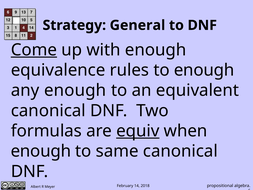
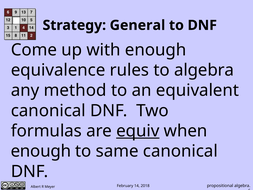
Come underline: present -> none (34, 50)
to enough: enough -> algebra (204, 70)
any enough: enough -> method (75, 90)
